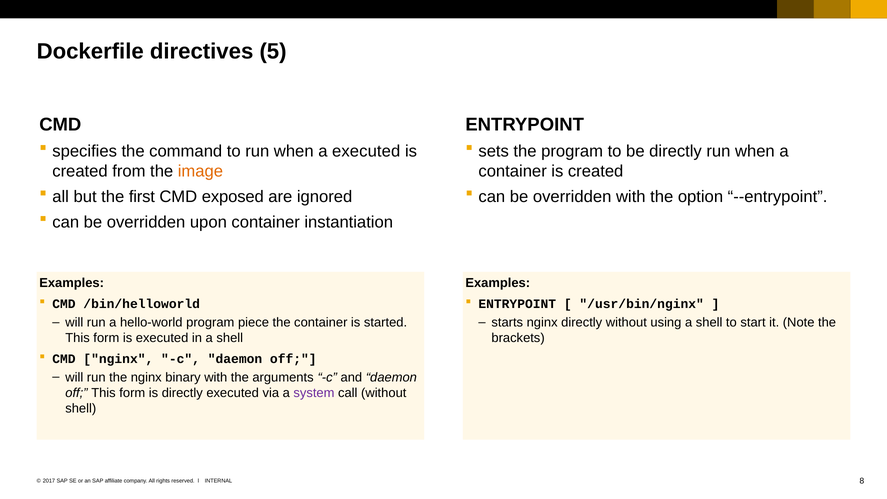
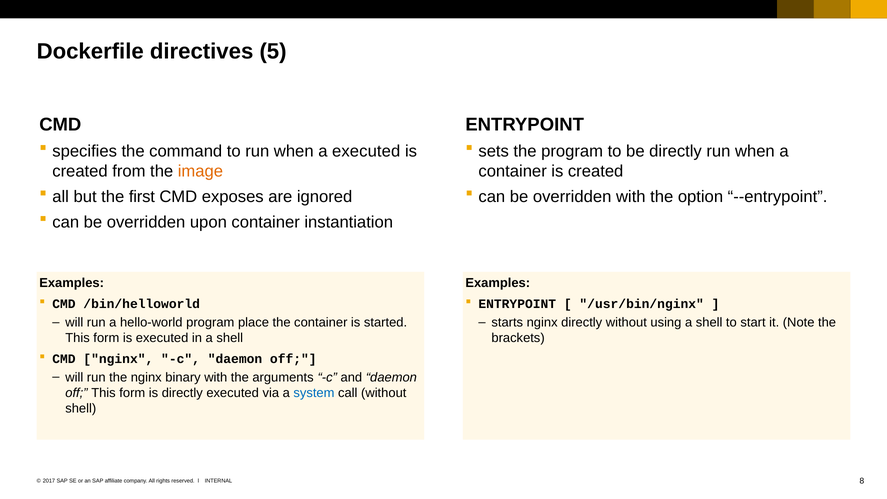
exposed: exposed -> exposes (233, 197)
piece: piece -> place (253, 322)
system colour: purple -> blue (314, 393)
